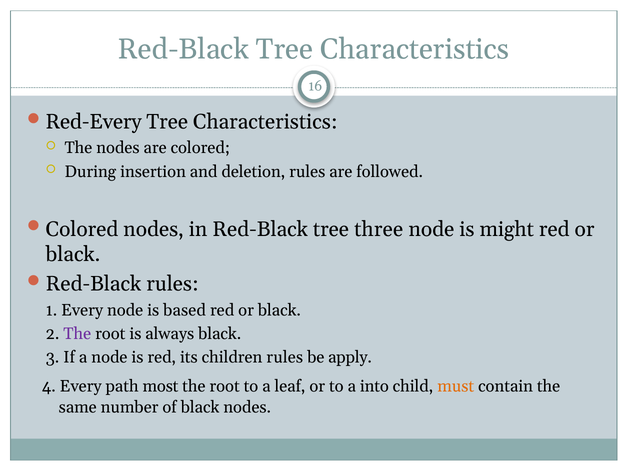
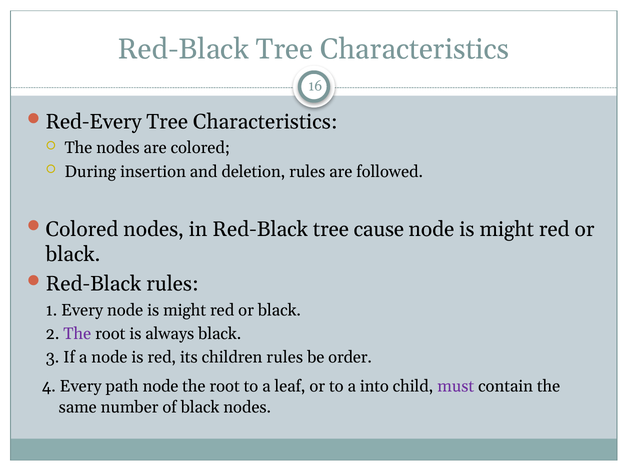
three: three -> cause (379, 229)
Every node is based: based -> might (185, 310)
apply: apply -> order (350, 358)
path most: most -> node (161, 386)
must colour: orange -> purple (456, 386)
